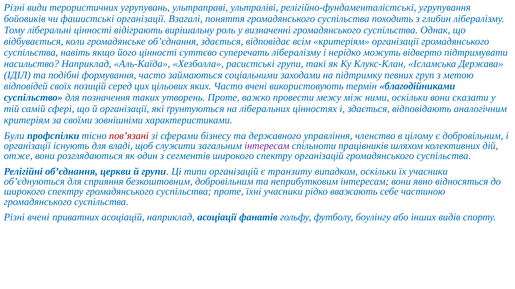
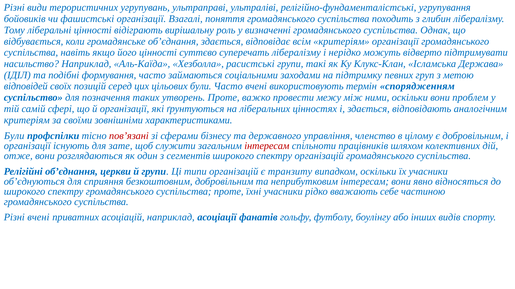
цільових яких: яких -> були (201, 87)
благодійниками: благодійниками -> спорядженням (417, 87)
сказати: сказати -> проблем (470, 98)
владі: владі -> зате (121, 146)
інтересам colour: purple -> red (267, 146)
